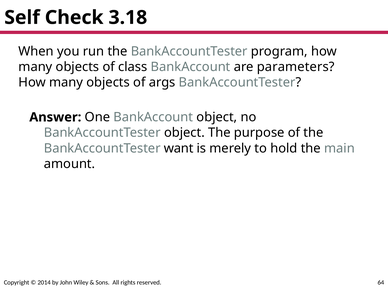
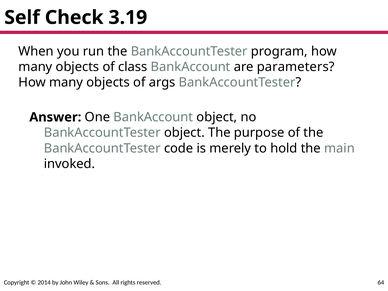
3.18: 3.18 -> 3.19 (128, 18)
want: want -> code (179, 148)
amount: amount -> invoked (70, 164)
